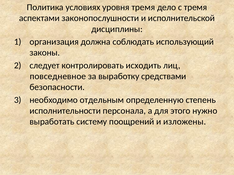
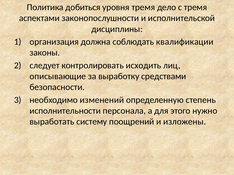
условиях: условиях -> добиться (83, 7)
использующий: использующий -> квалификации (185, 42)
повседневное: повседневное -> описывающие (58, 76)
отдельным: отдельным -> изменений (102, 100)
